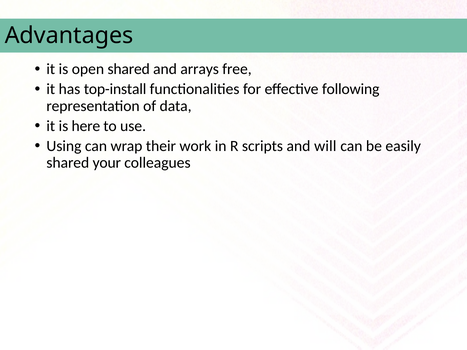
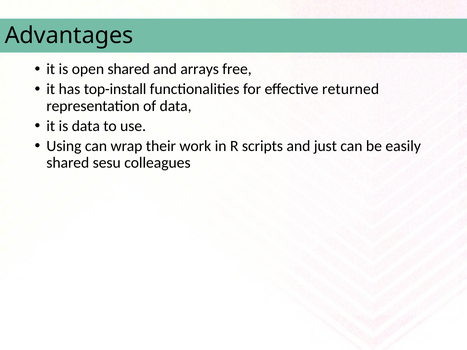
following: following -> returned (351, 89)
is here: here -> data (86, 126)
will: will -> just (325, 146)
your: your -> sesu (107, 163)
